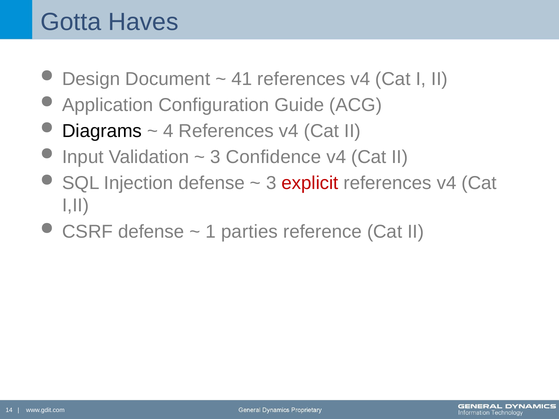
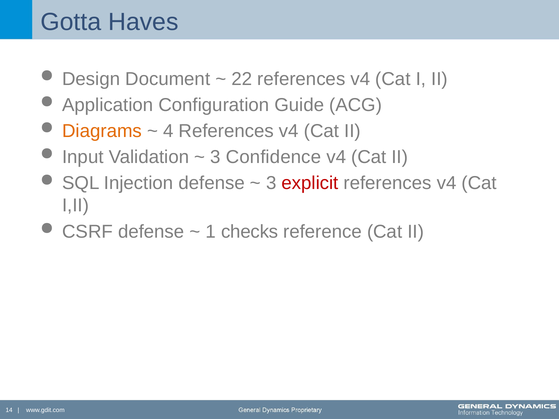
41: 41 -> 22 (242, 79)
Diagrams colour: black -> orange (102, 131)
parties: parties -> checks (250, 232)
